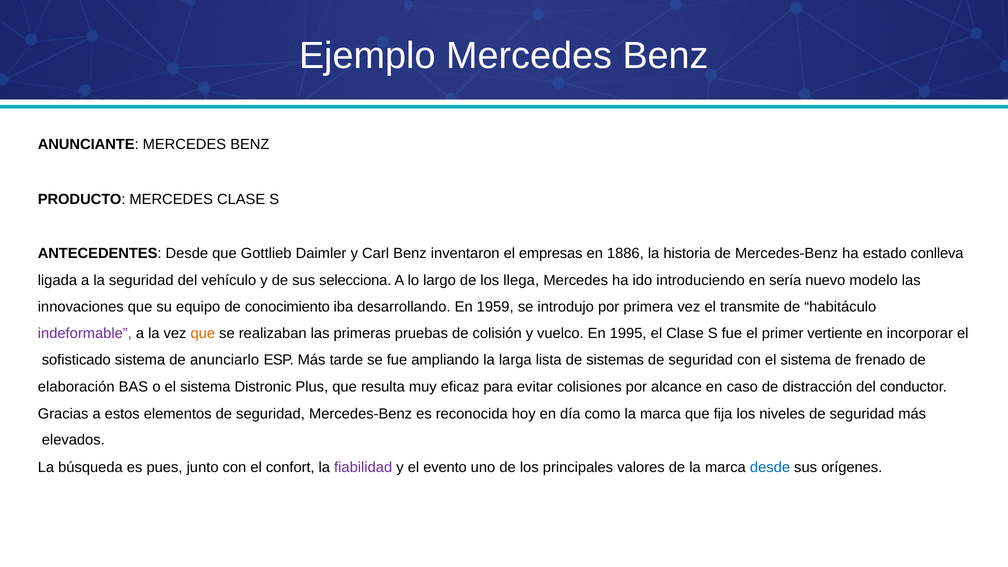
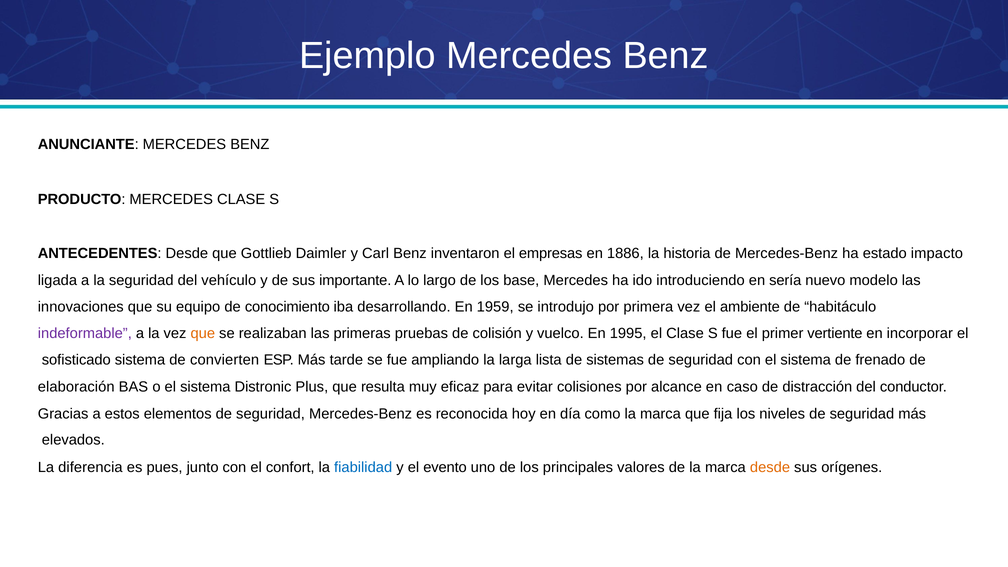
conlleva: conlleva -> impacto (937, 254)
selecciona: selecciona -> importante (355, 280)
llega: llega -> base (521, 280)
transmite: transmite -> ambiente (750, 307)
anunciarlo: anunciarlo -> convierten (225, 360)
búsqueda: búsqueda -> diferencia (90, 467)
fiabilidad colour: purple -> blue (363, 467)
desde colour: blue -> orange (770, 467)
